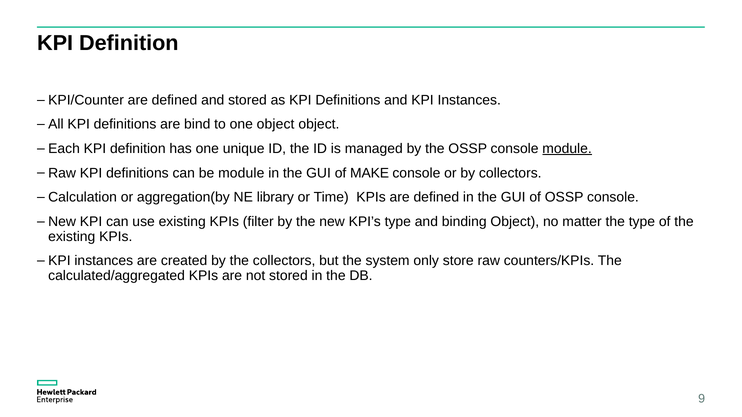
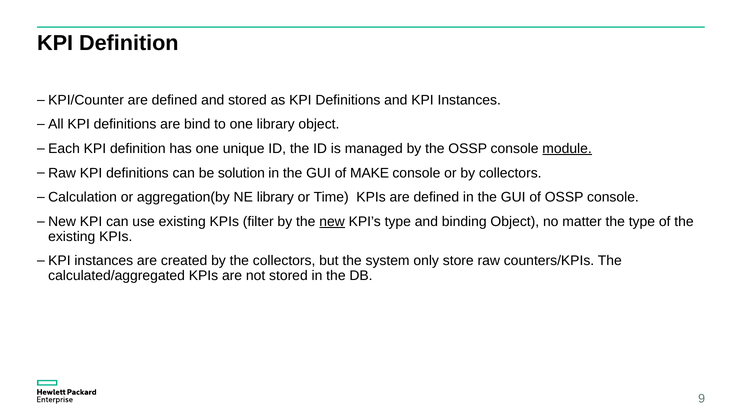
one object: object -> library (276, 124)
be module: module -> solution (241, 173)
new underline: none -> present (332, 222)
